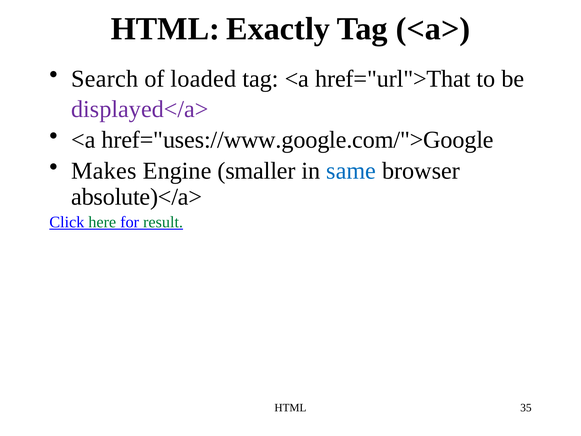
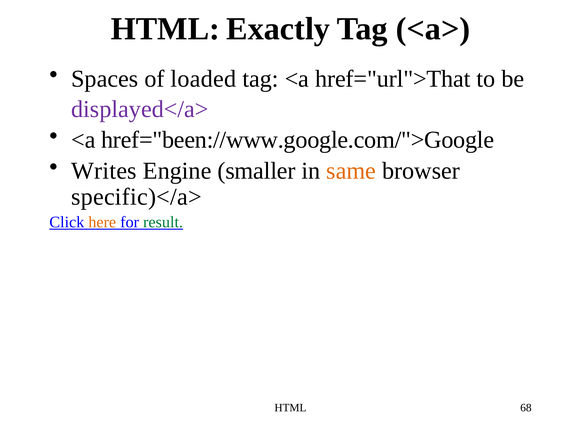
Search: Search -> Spaces (105, 79)
href="uses://www.google.com/">Google: href="uses://www.google.com/">Google -> href="been://www.google.com/">Google (298, 140)
Makes: Makes -> Writes (104, 171)
same colour: blue -> orange (351, 171)
absolute)</a>: absolute)</a> -> specific)</a> (136, 197)
here colour: green -> orange (102, 222)
35: 35 -> 68 (526, 408)
